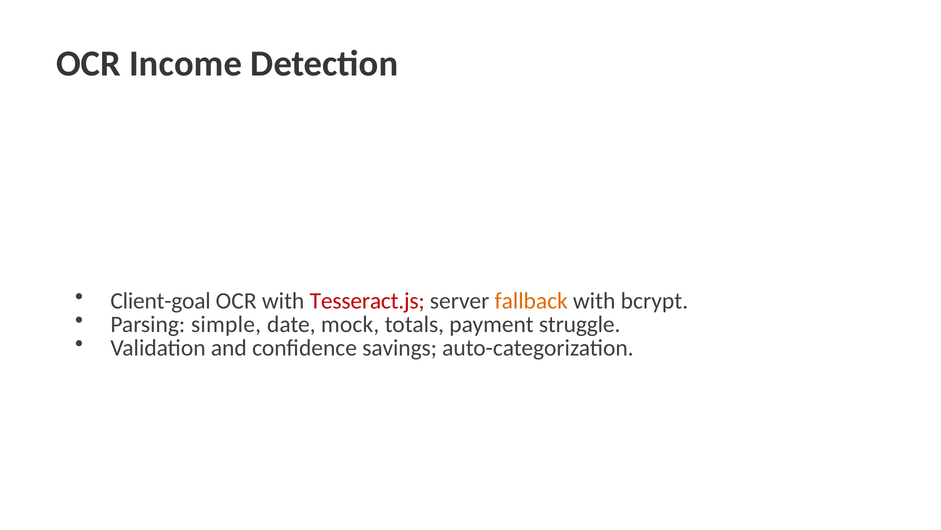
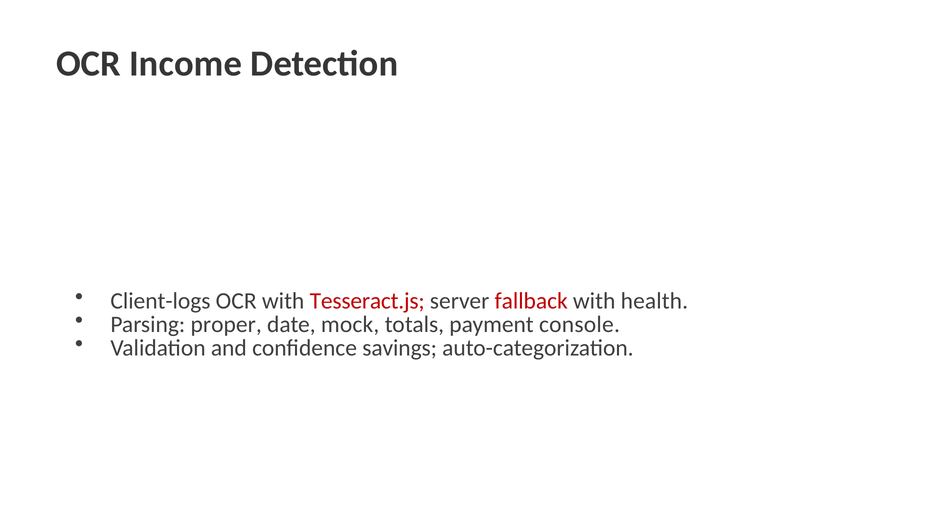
Client-goal: Client-goal -> Client-logs (160, 300)
fallback colour: orange -> red (531, 300)
bcrypt: bcrypt -> health (654, 300)
simple: simple -> proper (226, 324)
struggle: struggle -> console (580, 324)
